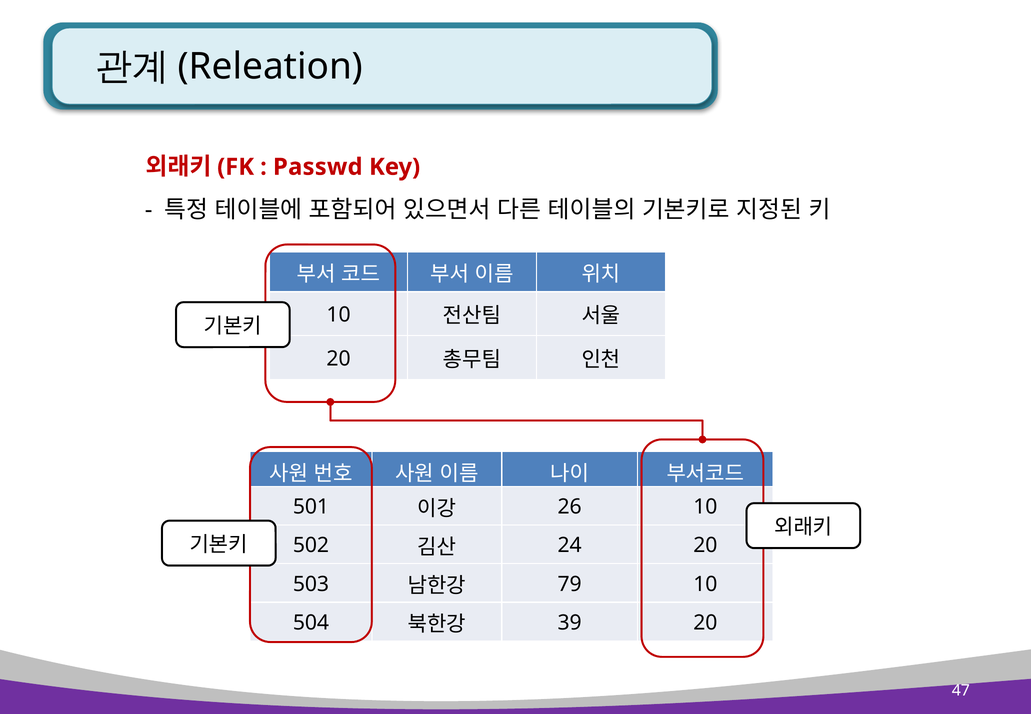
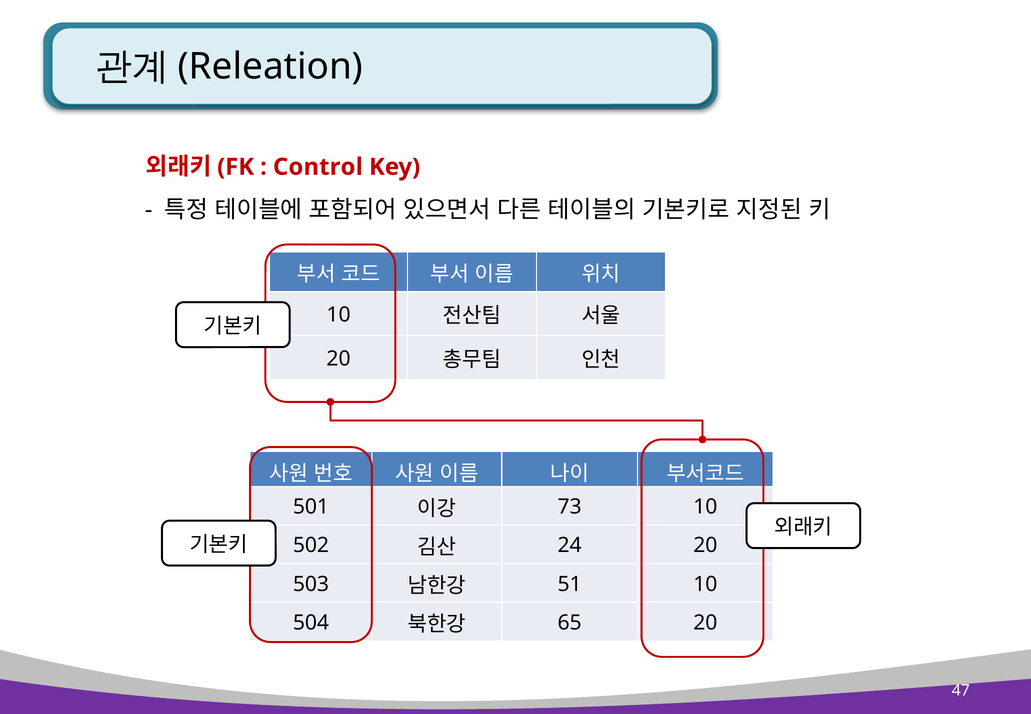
Passwd: Passwd -> Control (318, 167)
26: 26 -> 73 (570, 507)
79: 79 -> 51 (570, 584)
39: 39 -> 65 (570, 623)
